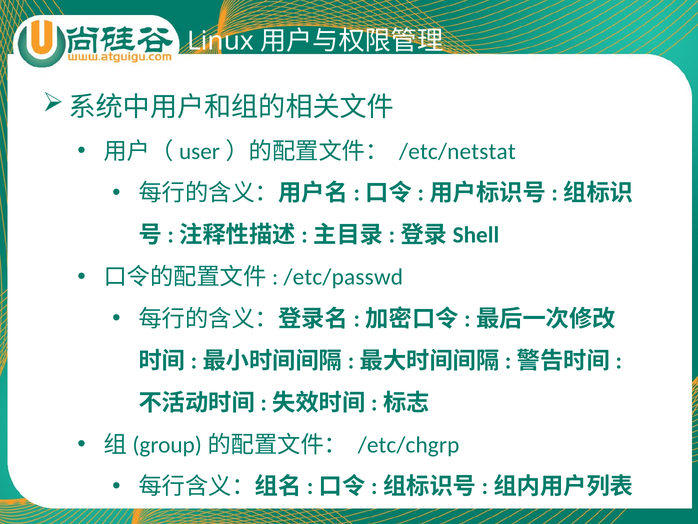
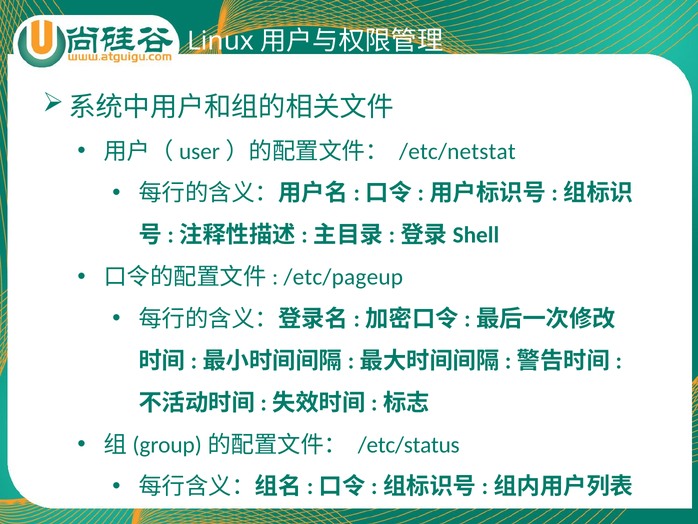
/etc/passwd: /etc/passwd -> /etc/pageup (343, 277)
/etc/chgrp: /etc/chgrp -> /etc/status (409, 444)
